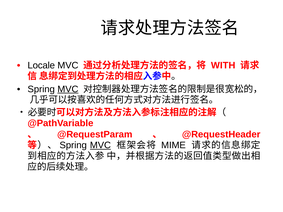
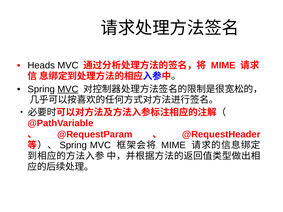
Locale: Locale -> Heads (41, 65)
WITH: WITH -> MIME (223, 65)
MVC underline: present -> none (100, 145)
